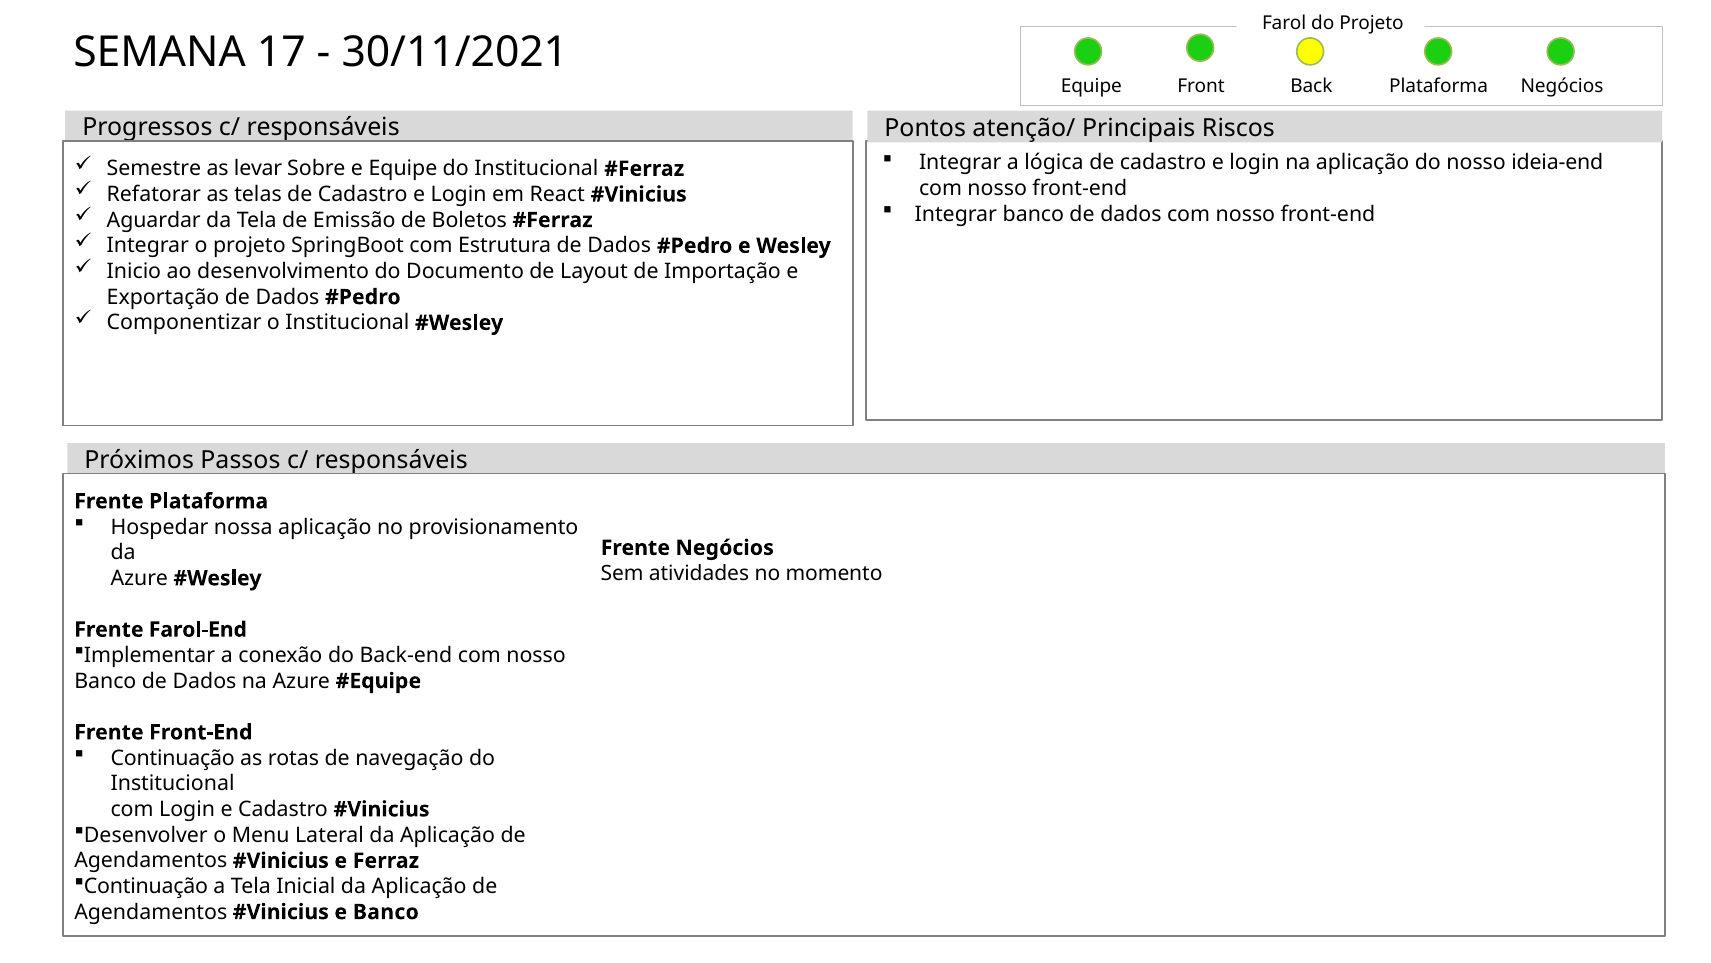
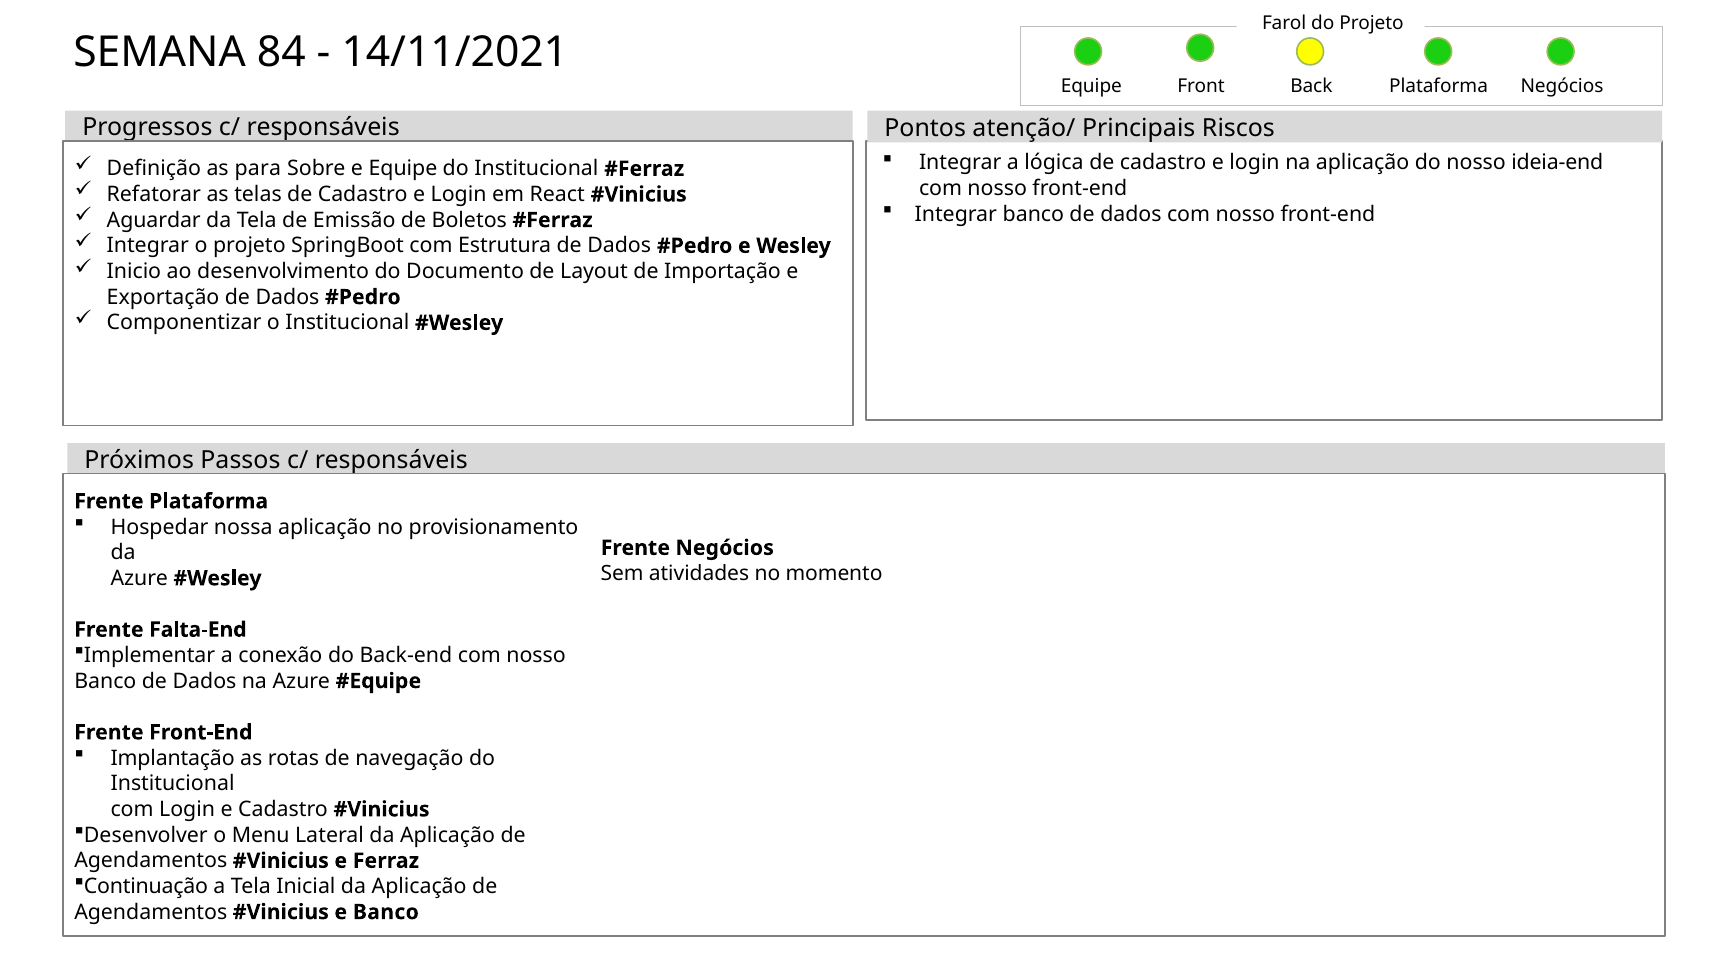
17: 17 -> 84 (281, 52)
30/11/2021: 30/11/2021 -> 14/11/2021 (455, 52)
Semestre: Semestre -> Definição (154, 169)
levar: levar -> para (258, 169)
Farol-End: Farol-End -> Falta-End (198, 629)
Continuação: Continuação -> Implantação (173, 758)
